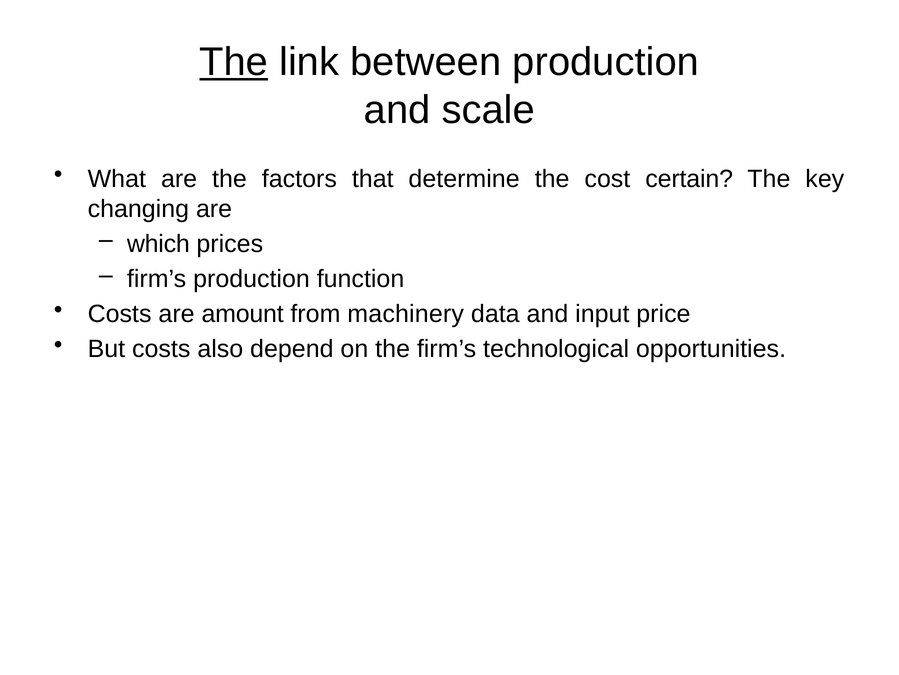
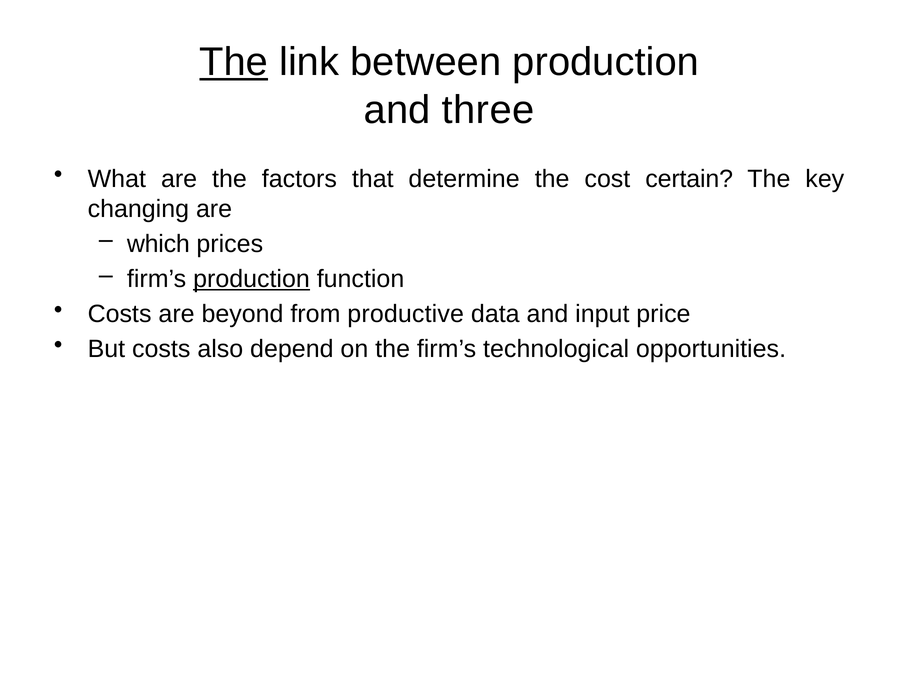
scale: scale -> three (488, 110)
production underline: none -> present (251, 278)
amount: amount -> beyond (243, 313)
machinery: machinery -> productive (406, 313)
